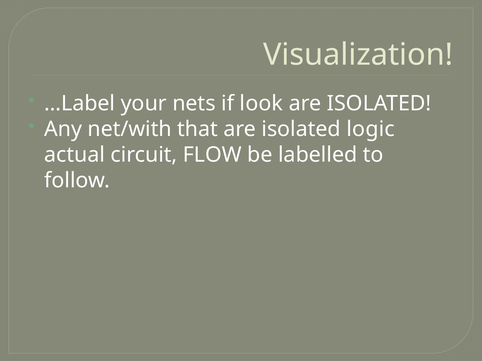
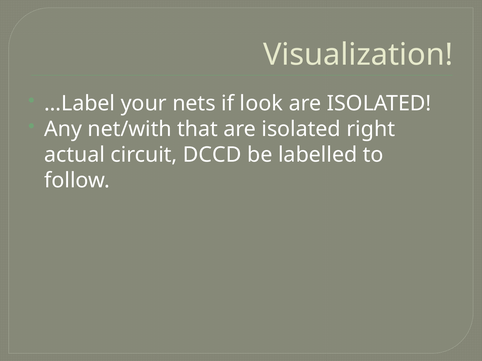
logic: logic -> right (371, 129)
FLOW: FLOW -> DCCD (212, 155)
